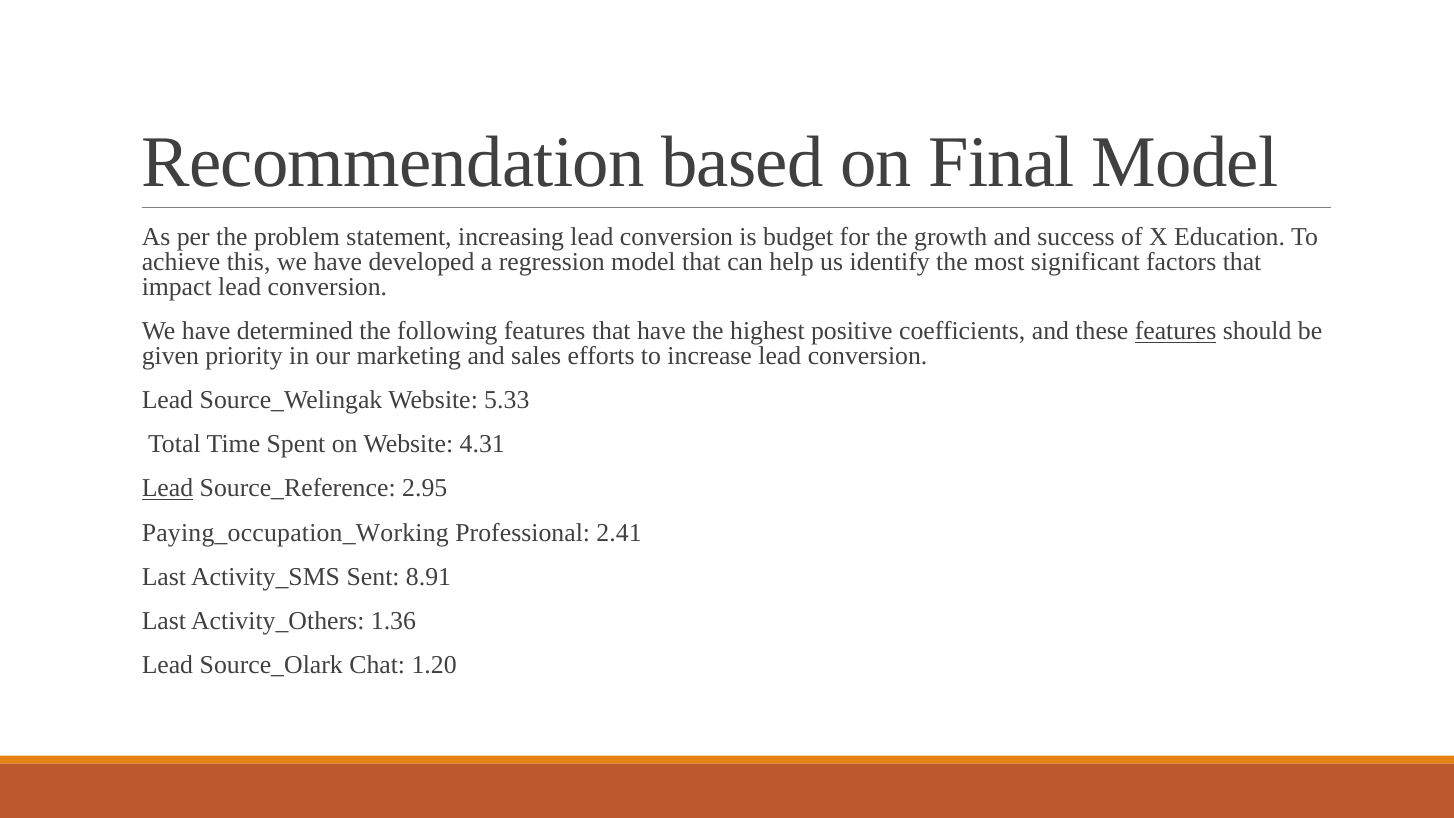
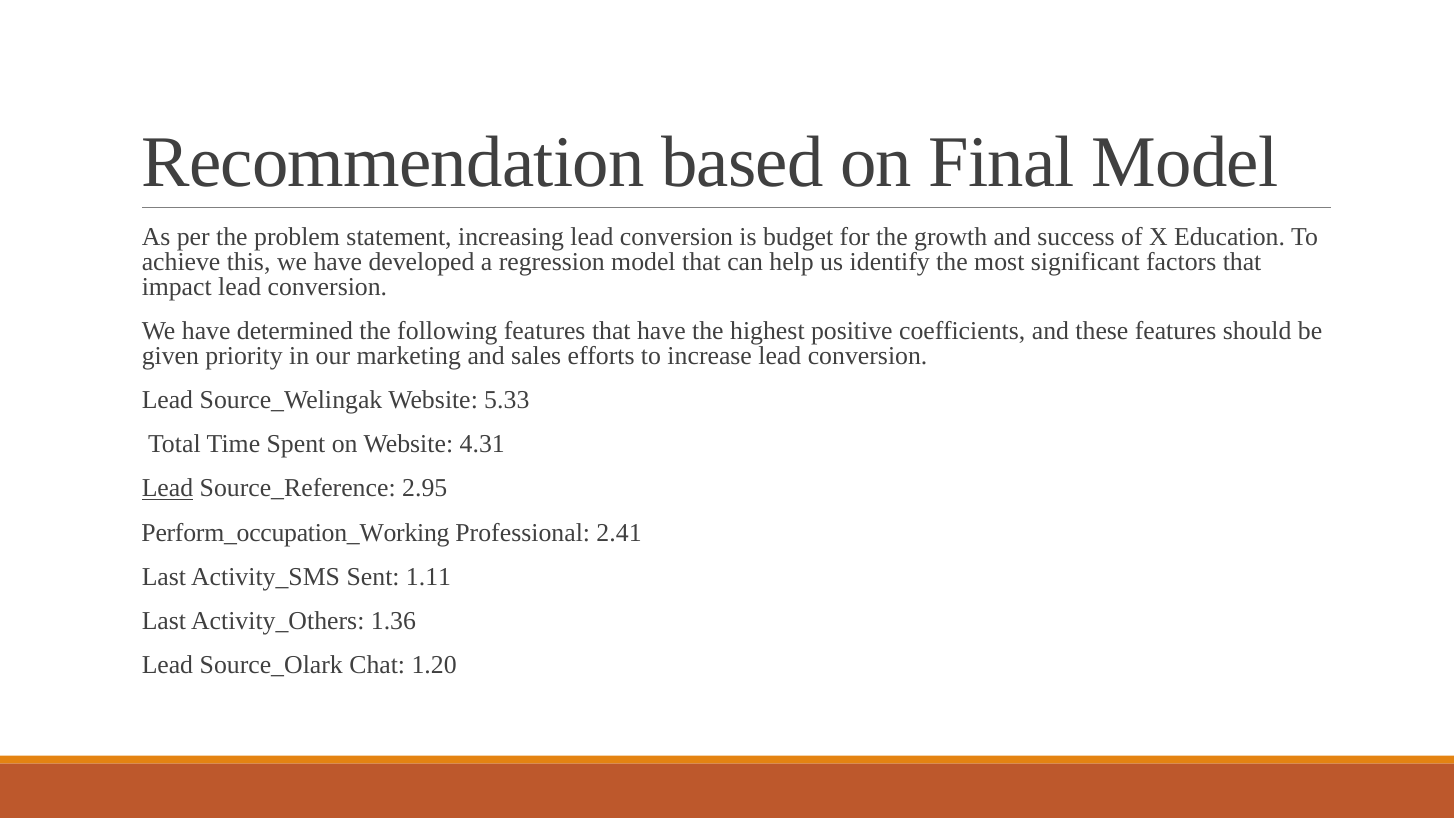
features underline: present -> none (1176, 331)
Paying_occupation_Working: Paying_occupation_Working -> Perform_occupation_Working (296, 532)
8.91: 8.91 -> 1.11 (429, 576)
